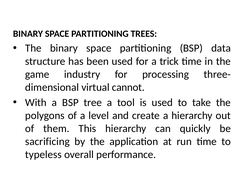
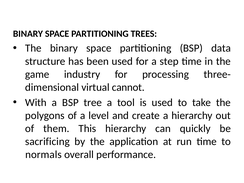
trick: trick -> step (169, 61)
typeless: typeless -> normals (43, 155)
